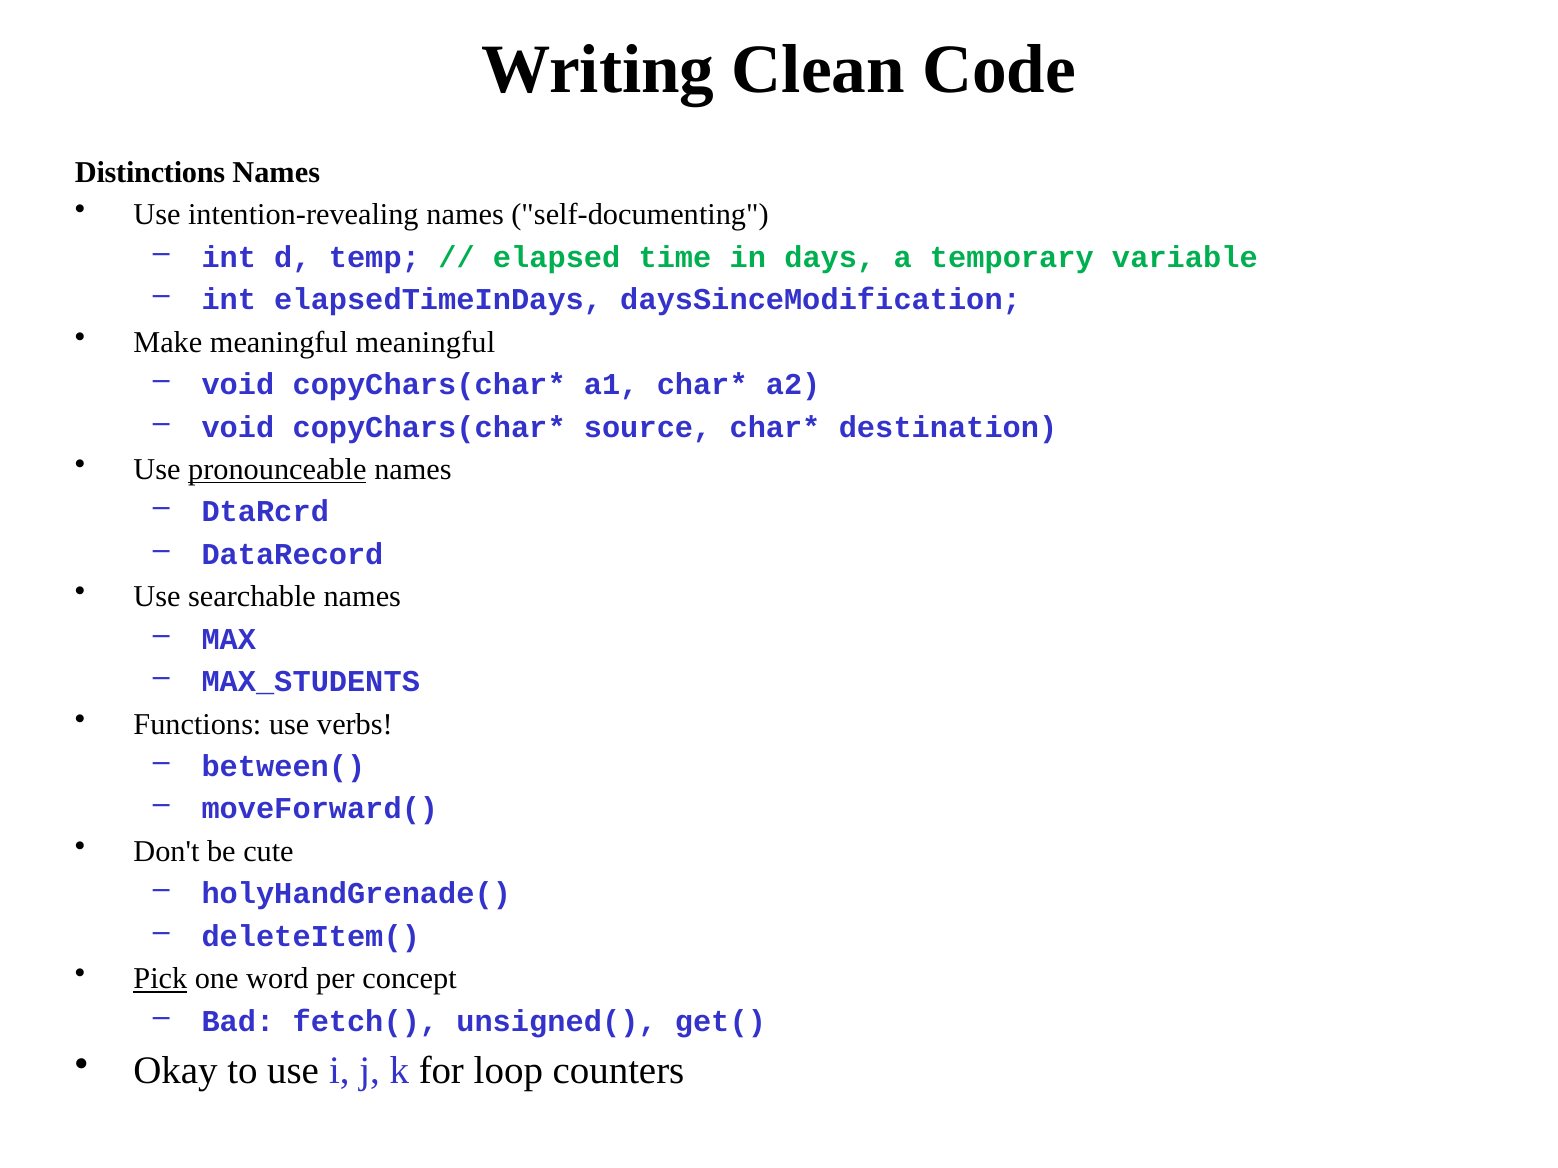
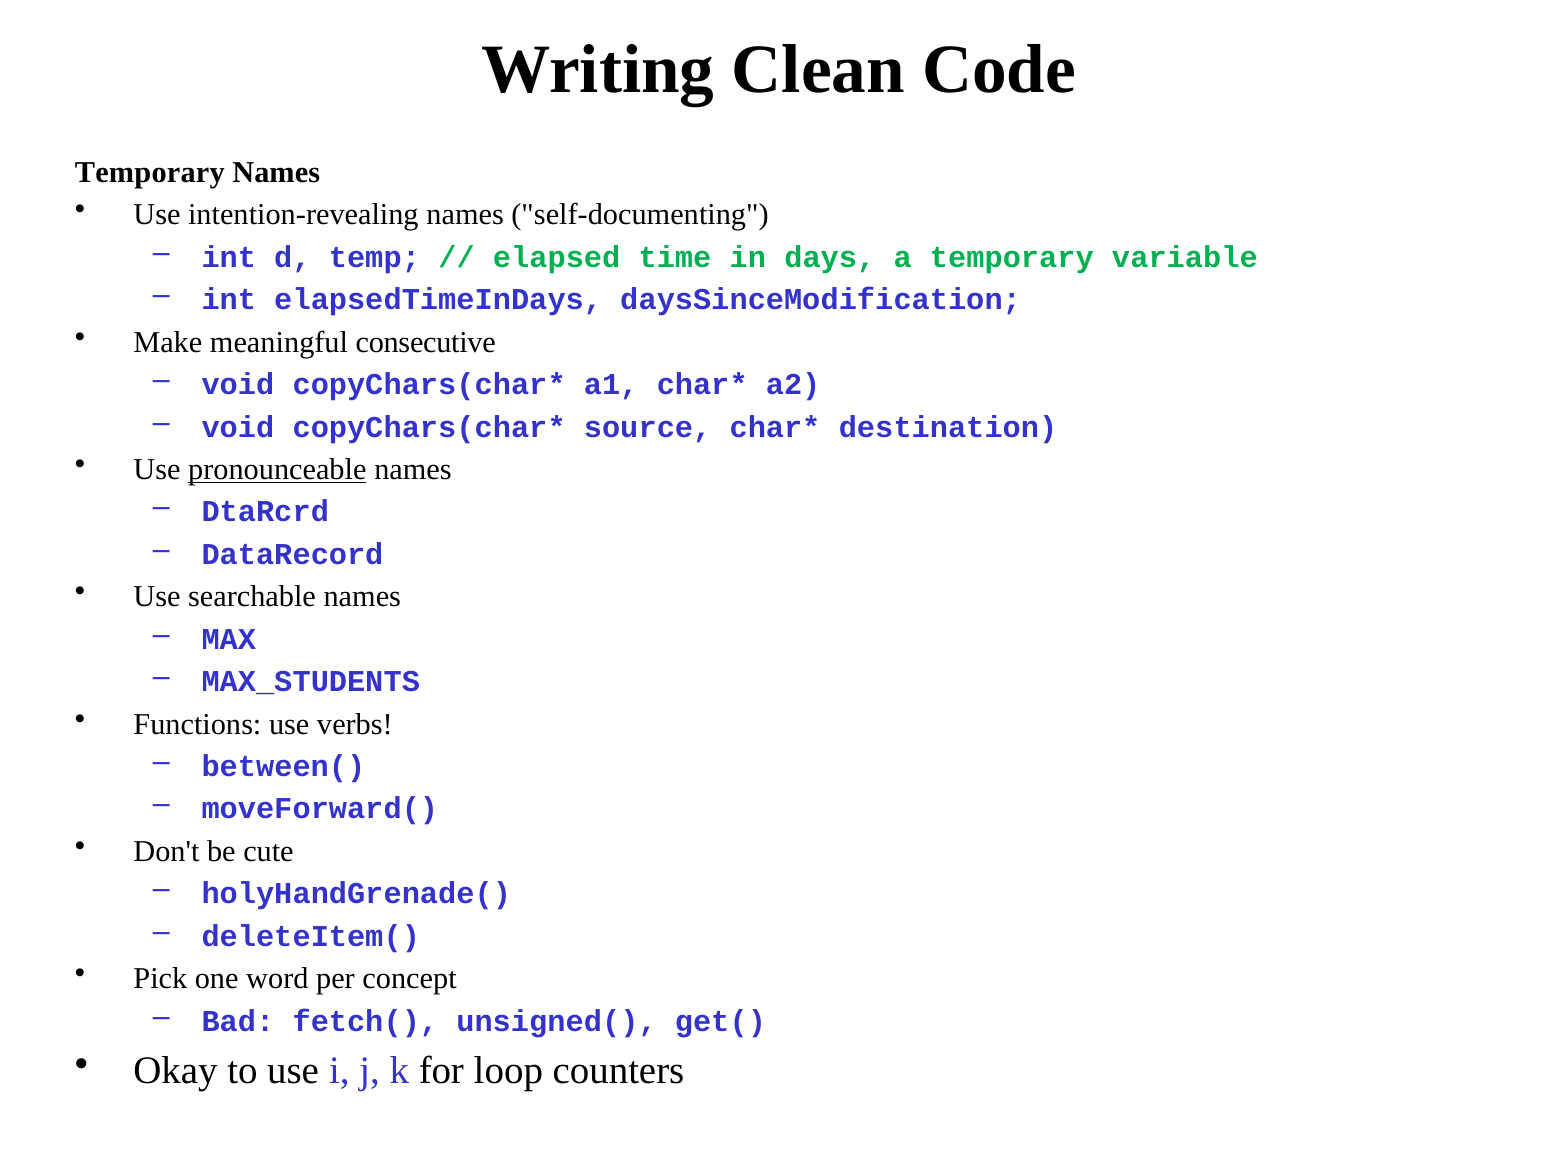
Distinctions: Distinctions -> Temporary (150, 173)
meaningful meaningful: meaningful -> consecutive (426, 342)
Pick underline: present -> none (160, 979)
